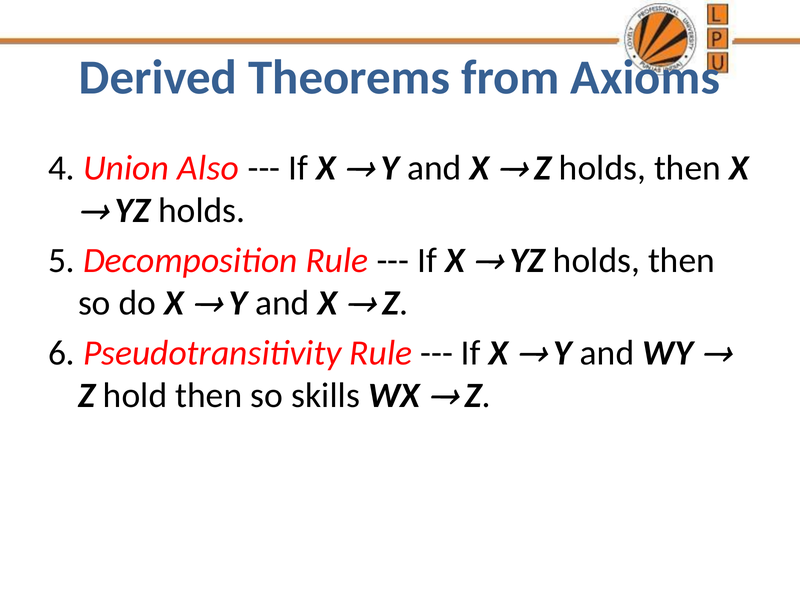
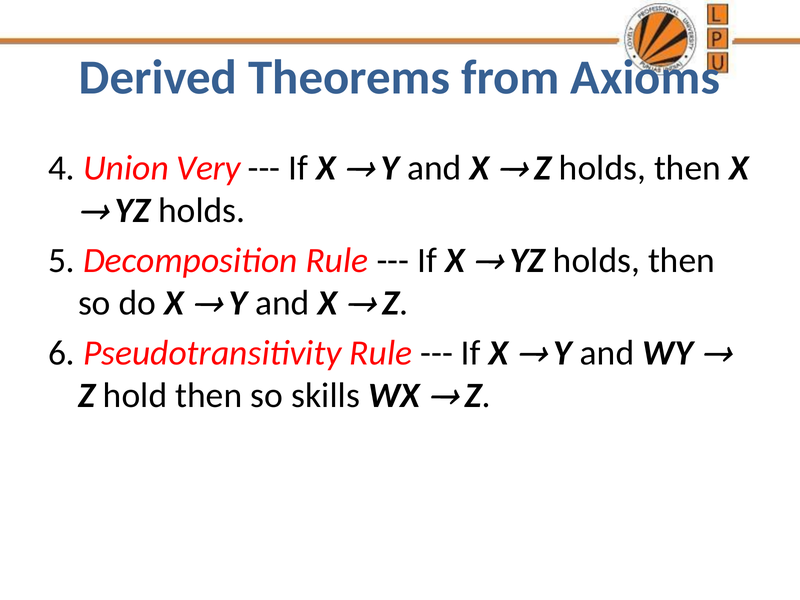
Also: Also -> Very (208, 168)
